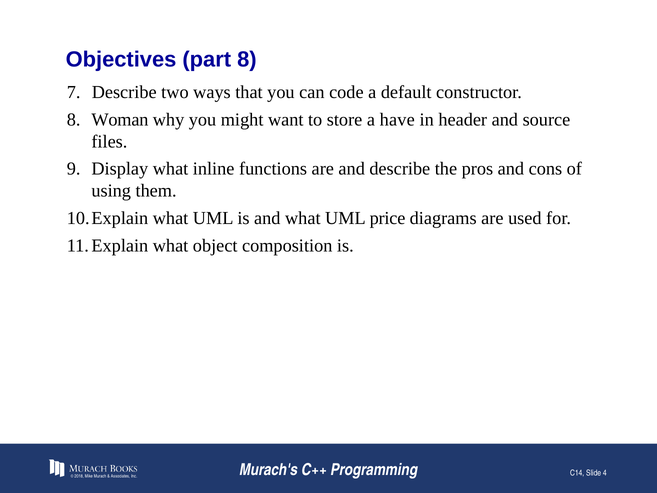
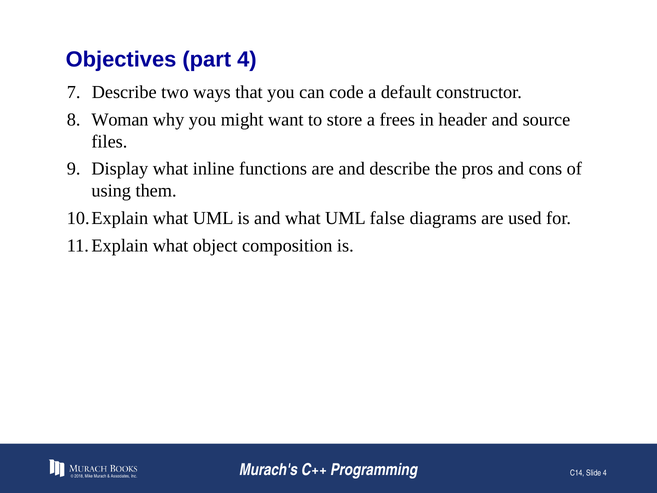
part 8: 8 -> 4 (247, 60)
have: have -> frees (397, 120)
price: price -> false (387, 218)
